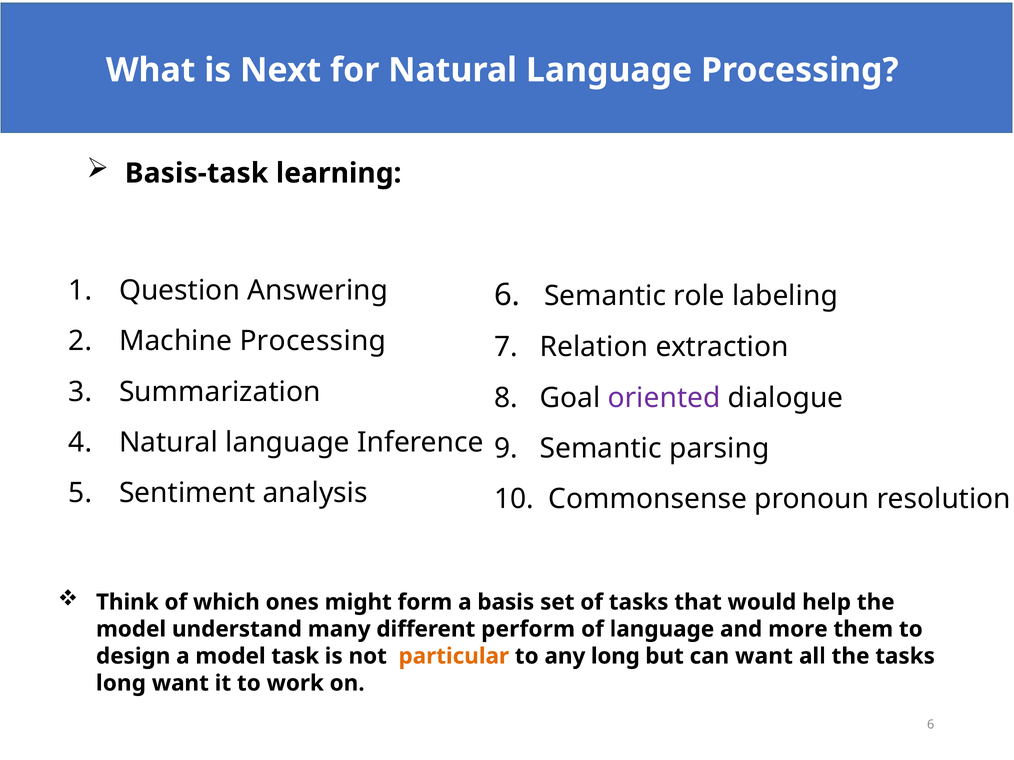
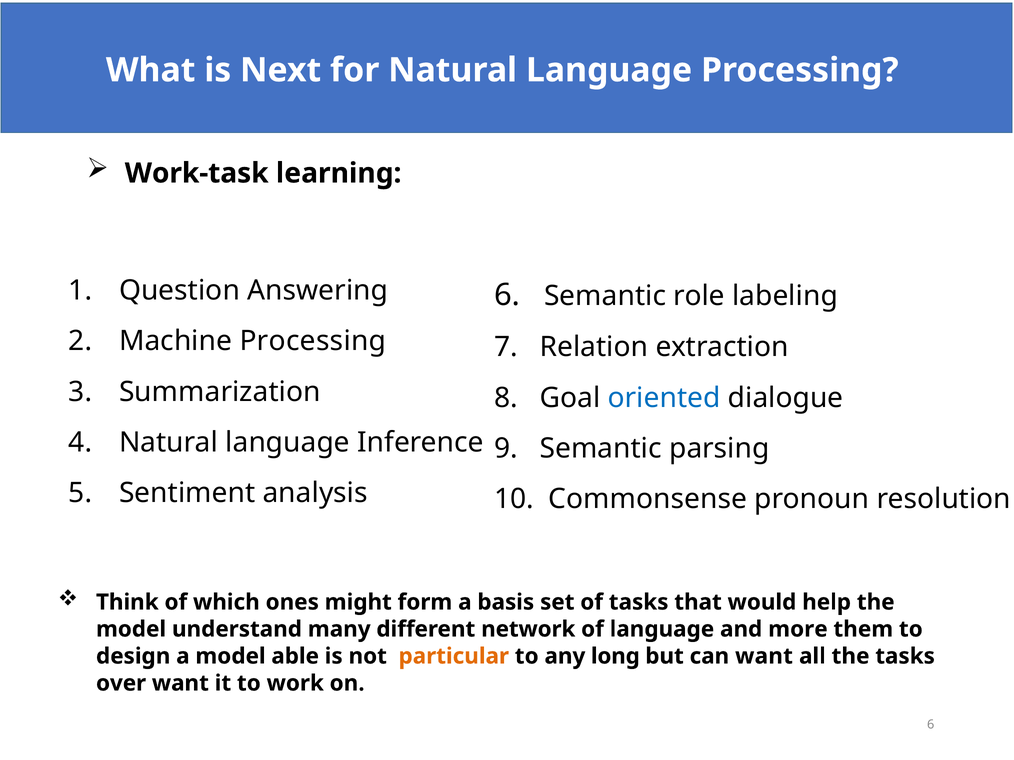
Basis-task: Basis-task -> Work-task (197, 173)
oriented colour: purple -> blue (664, 398)
perform: perform -> network (528, 630)
task: task -> able (295, 657)
long: long -> over (121, 684)
